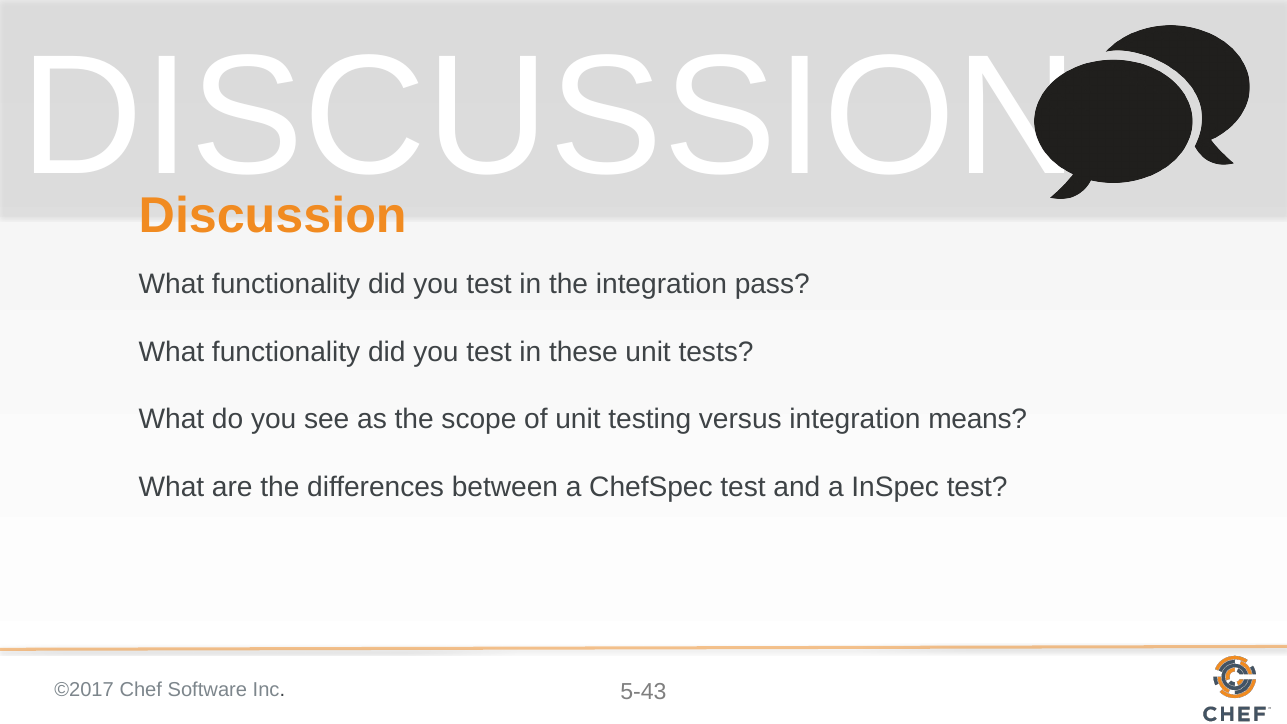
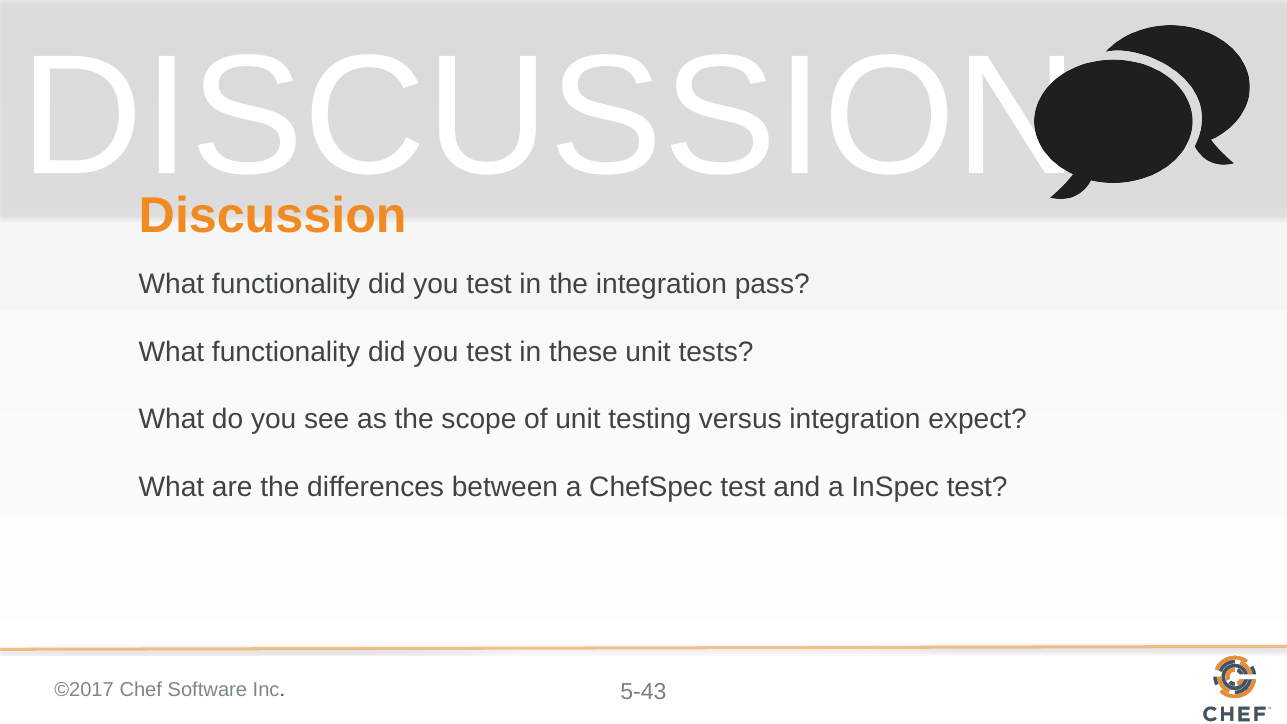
means: means -> expect (978, 419)
